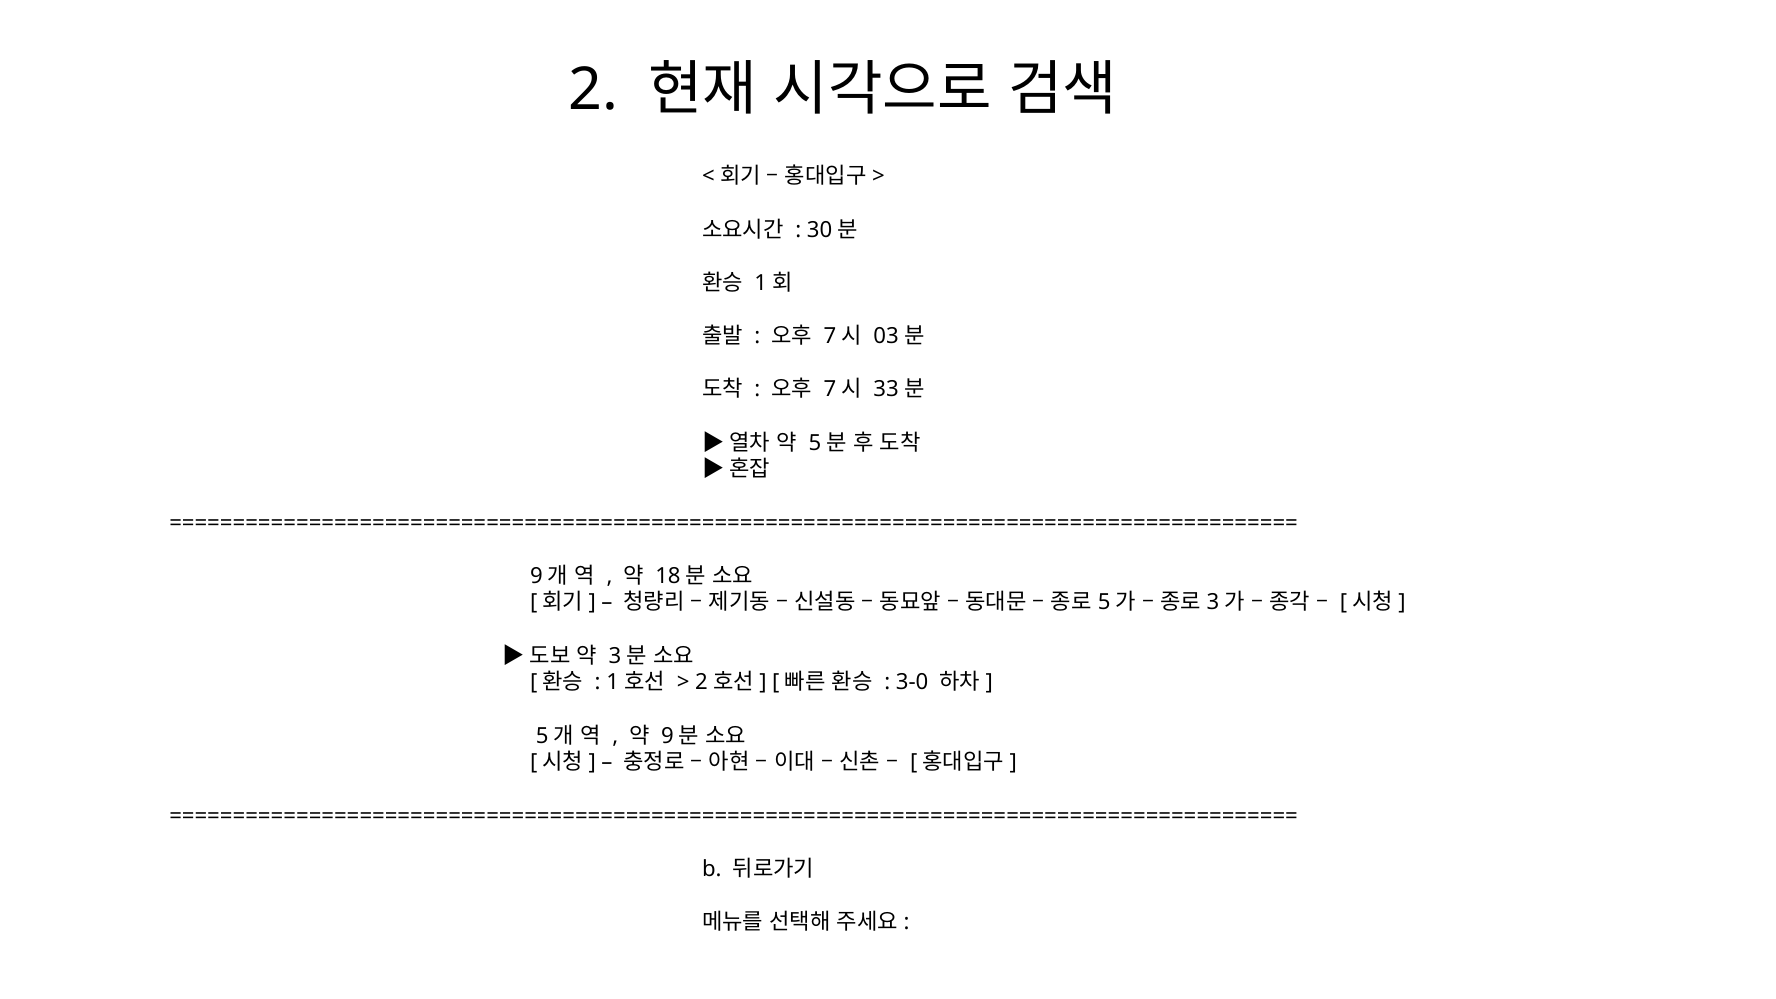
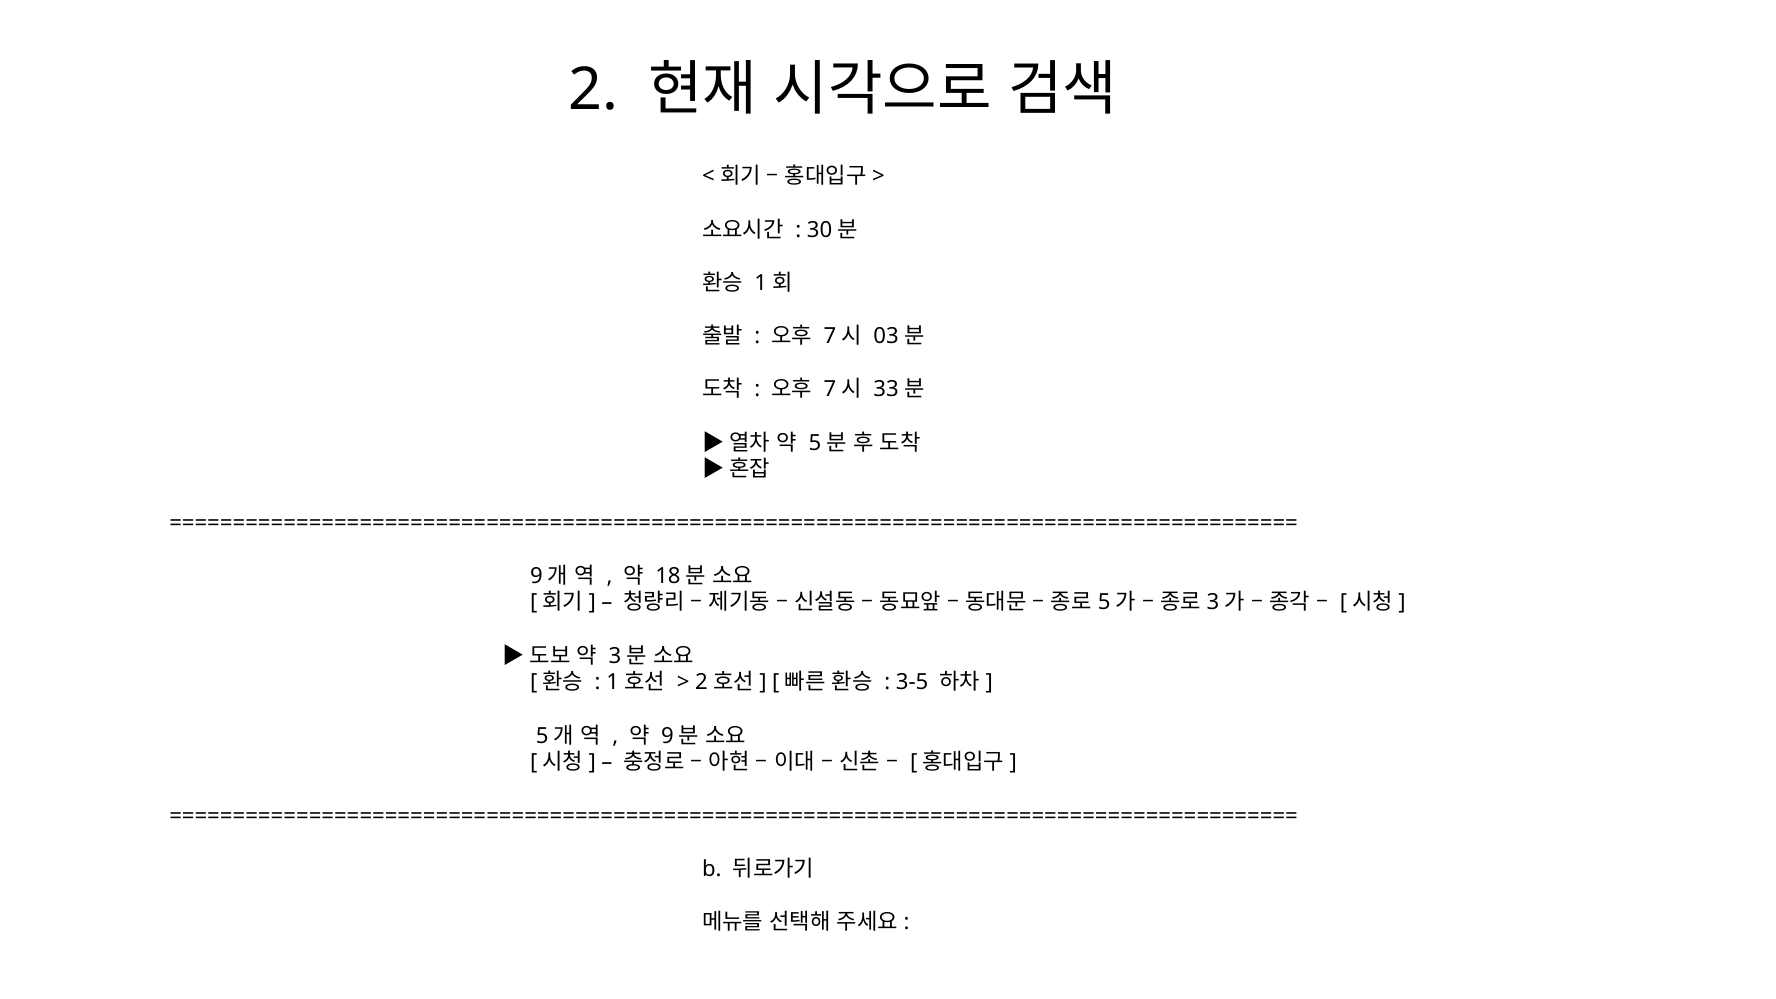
3-0: 3-0 -> 3-5 (912, 683)
